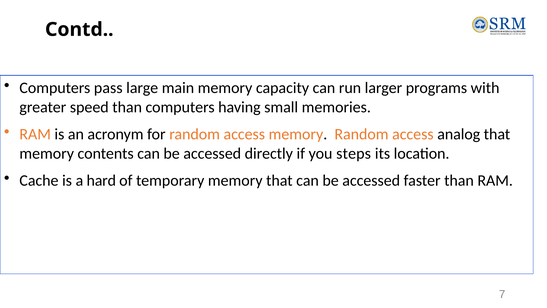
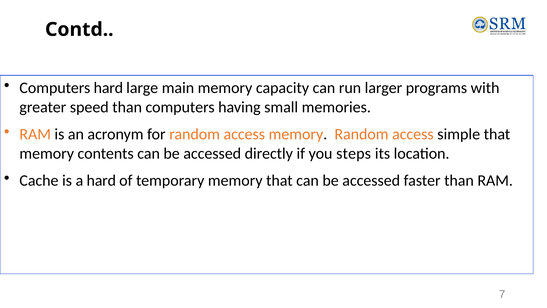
Computers pass: pass -> hard (108, 88)
analog: analog -> simple (459, 134)
